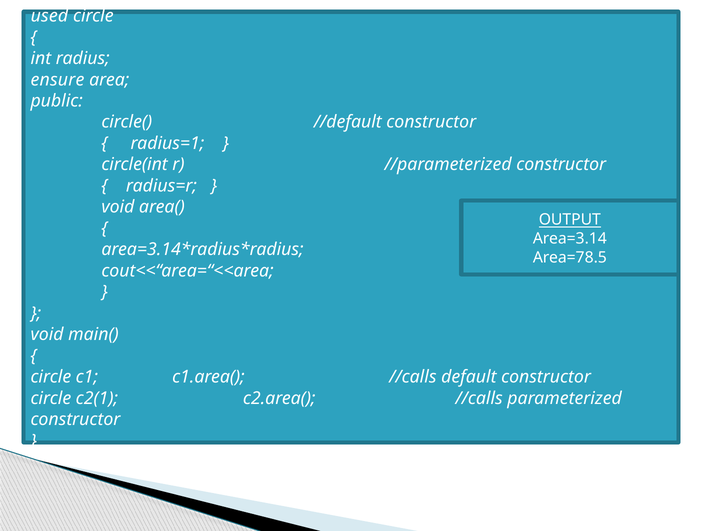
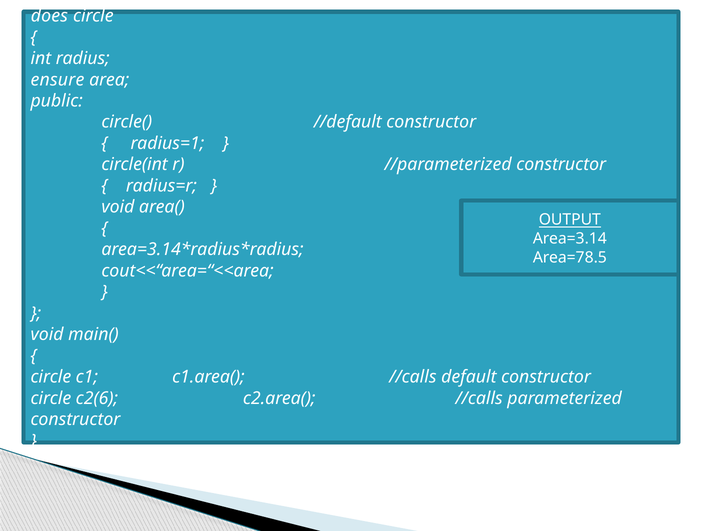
used: used -> does (49, 16)
c2(1: c2(1 -> c2(6 (97, 398)
